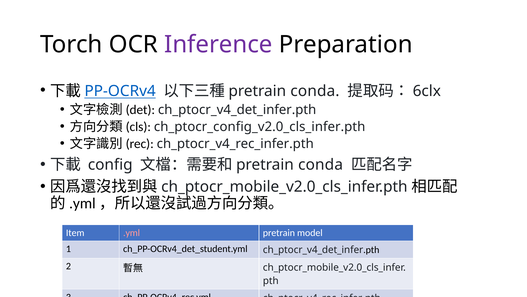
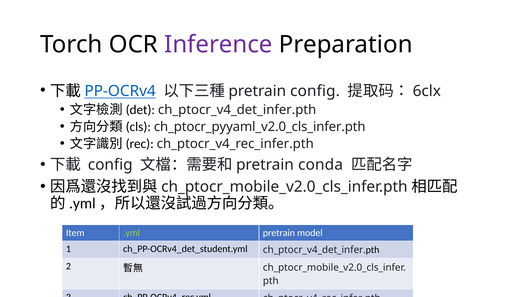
conda: conda -> config (315, 91)
ch_ptocr_config_v2.0_cls_infer.pth: ch_ptocr_config_v2.0_cls_infer.pth -> ch_ptocr_pyyaml_v2.0_cls_infer.pth (260, 126)
.yml colour: pink -> light green (132, 232)
